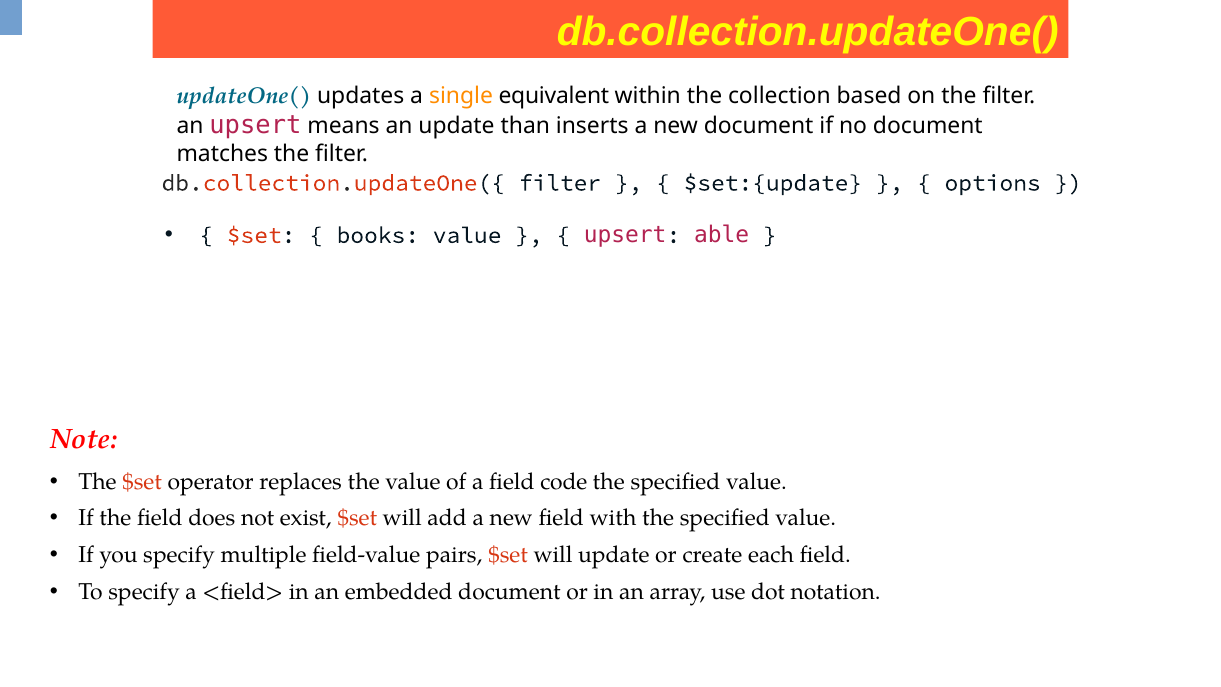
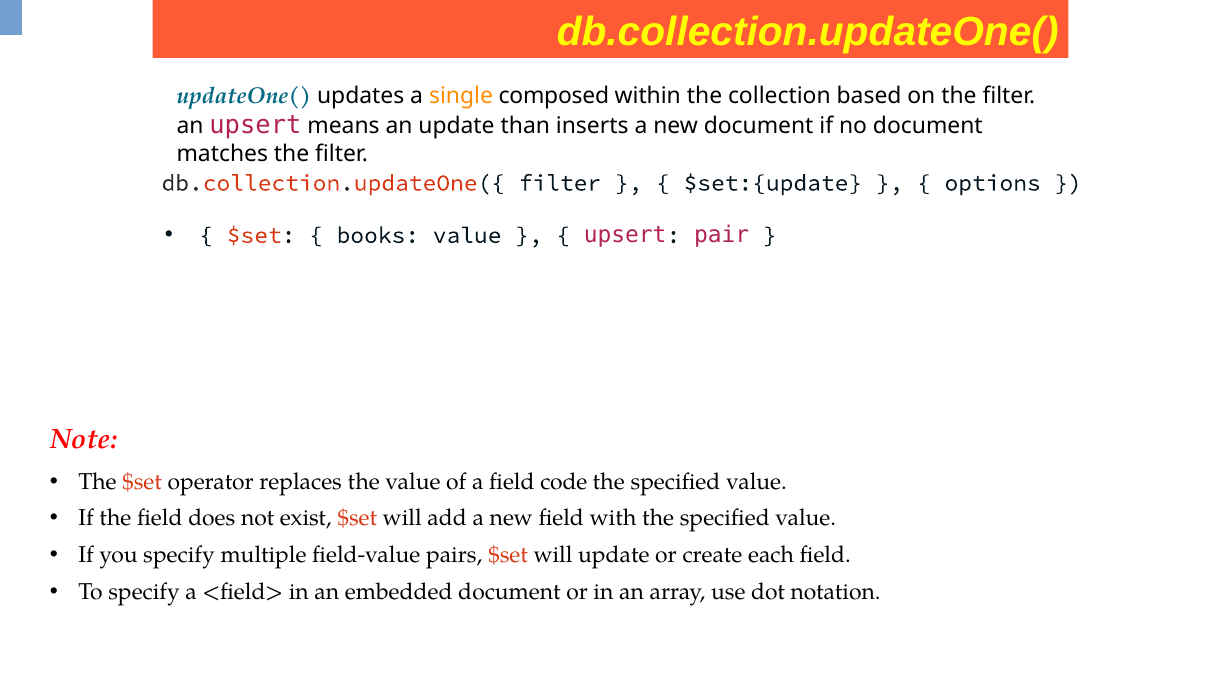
equivalent: equivalent -> composed (554, 96)
able: able -> pair (722, 235)
